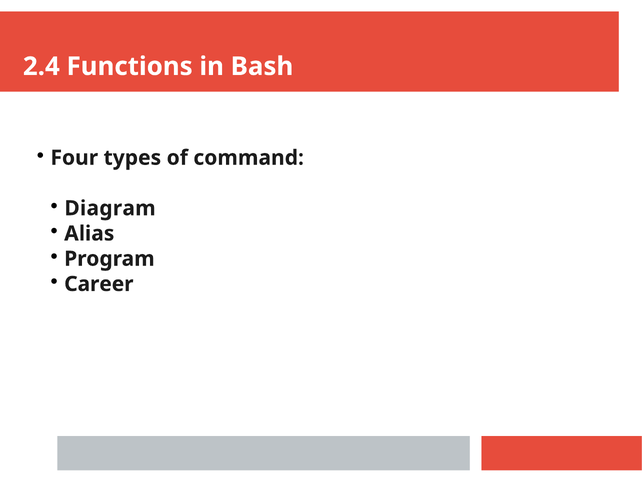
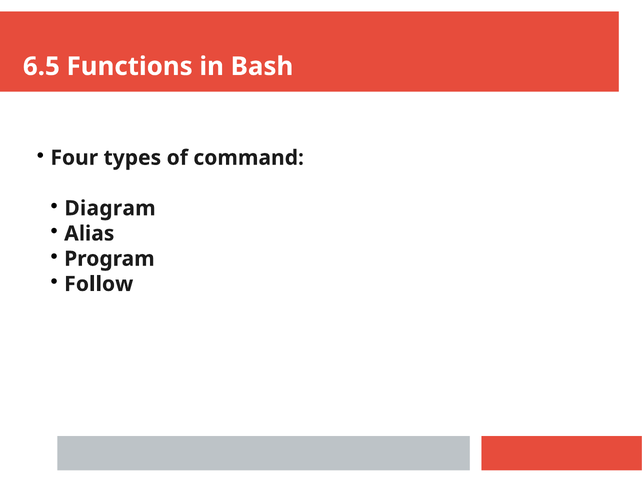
2.4: 2.4 -> 6.5 (41, 66)
Career: Career -> Follow (99, 284)
